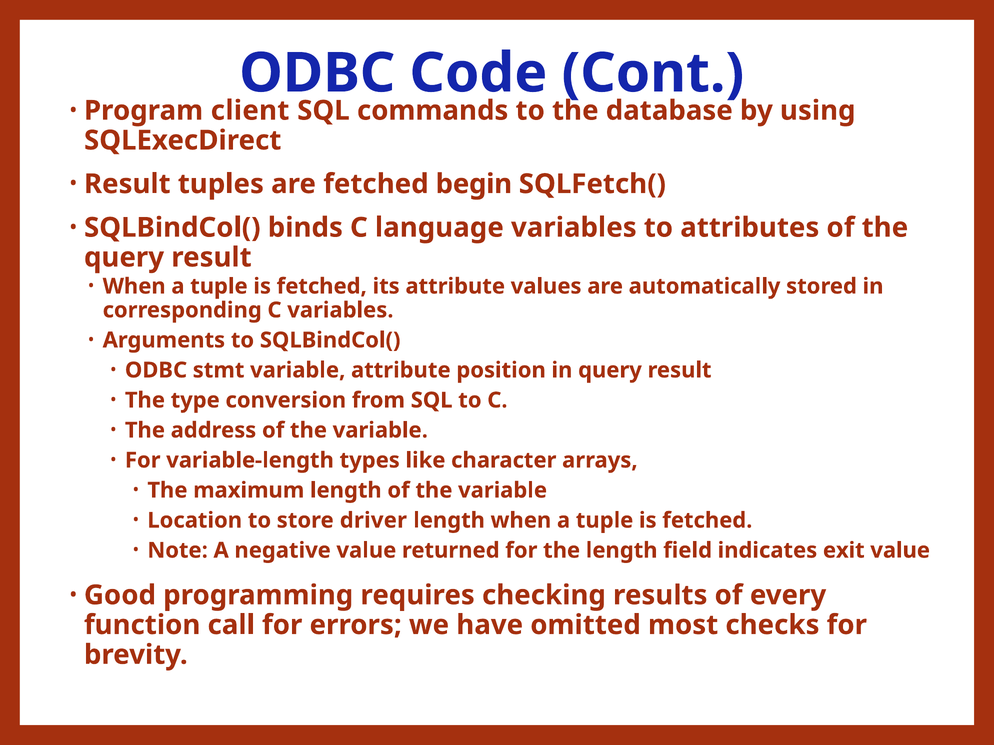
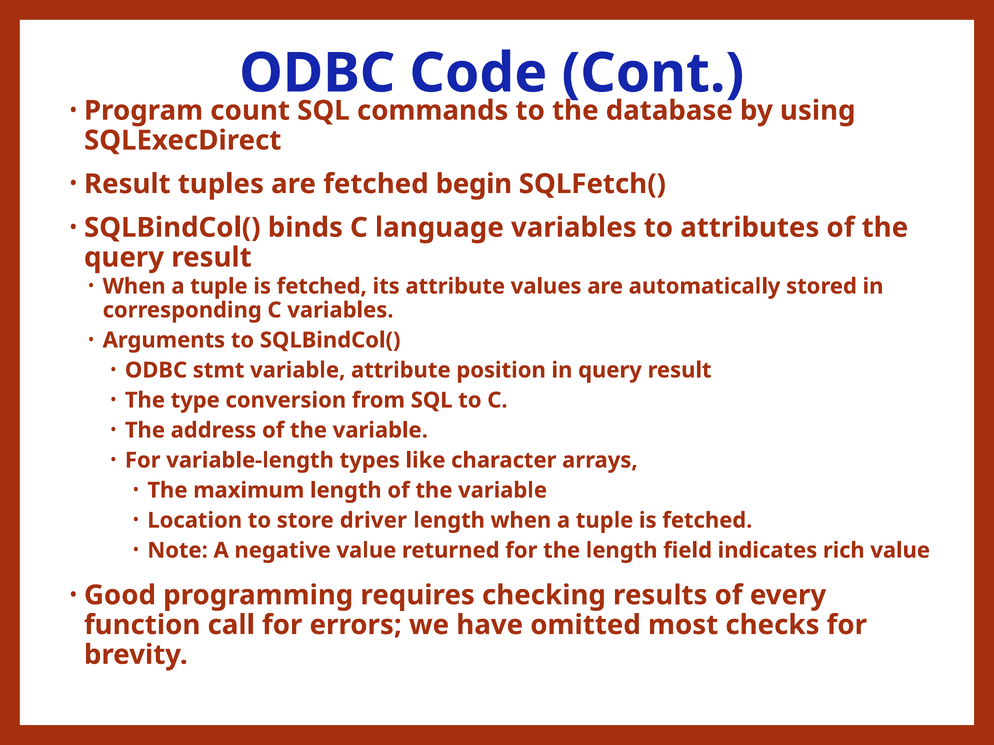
client: client -> count (250, 111)
exit: exit -> rich (844, 551)
